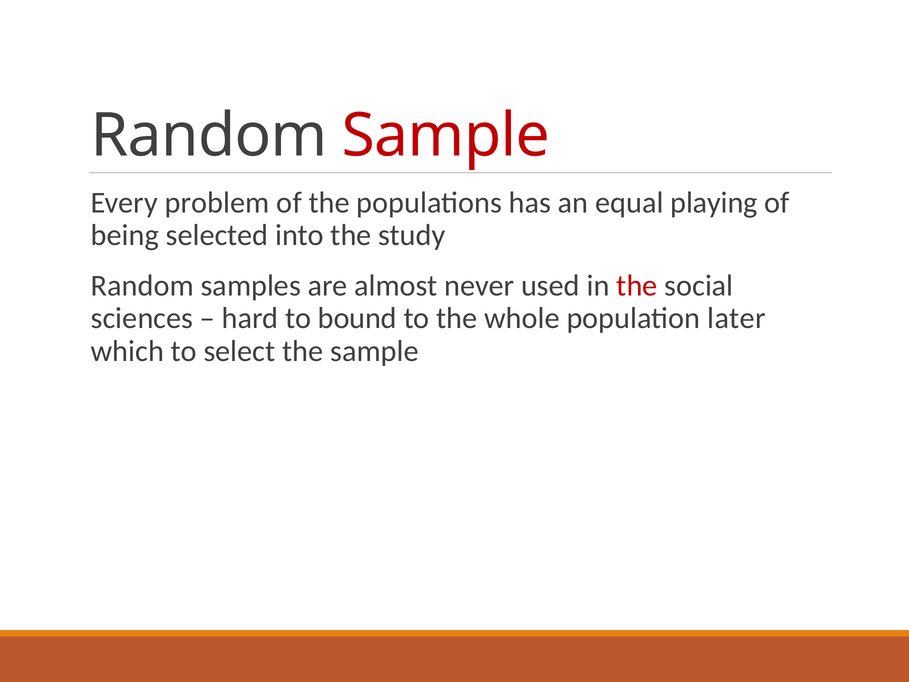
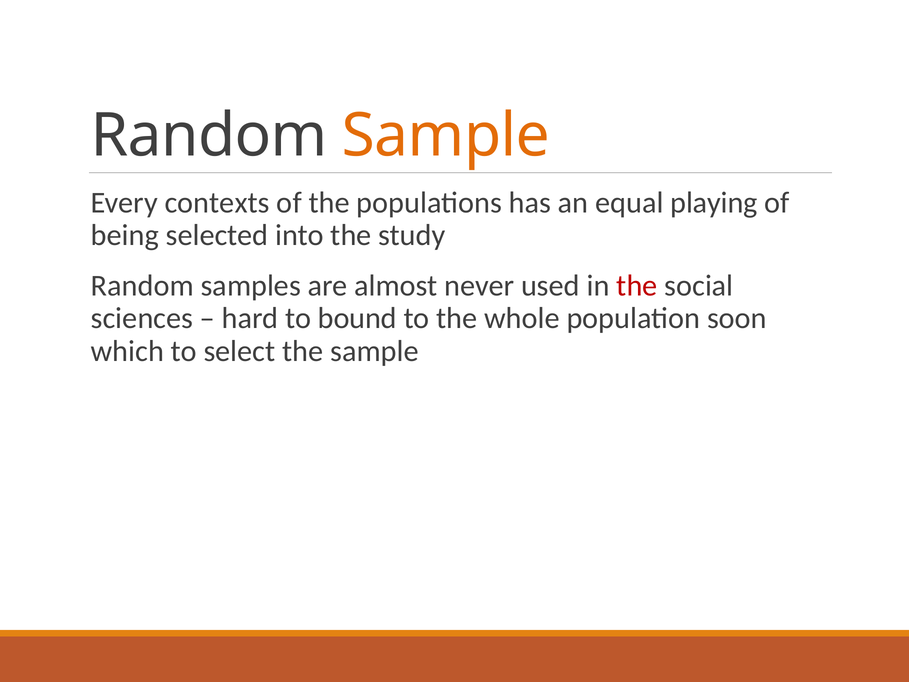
Sample colour: red -> orange (446, 136)
problem: problem -> contexts (217, 203)
later: later -> soon (737, 318)
